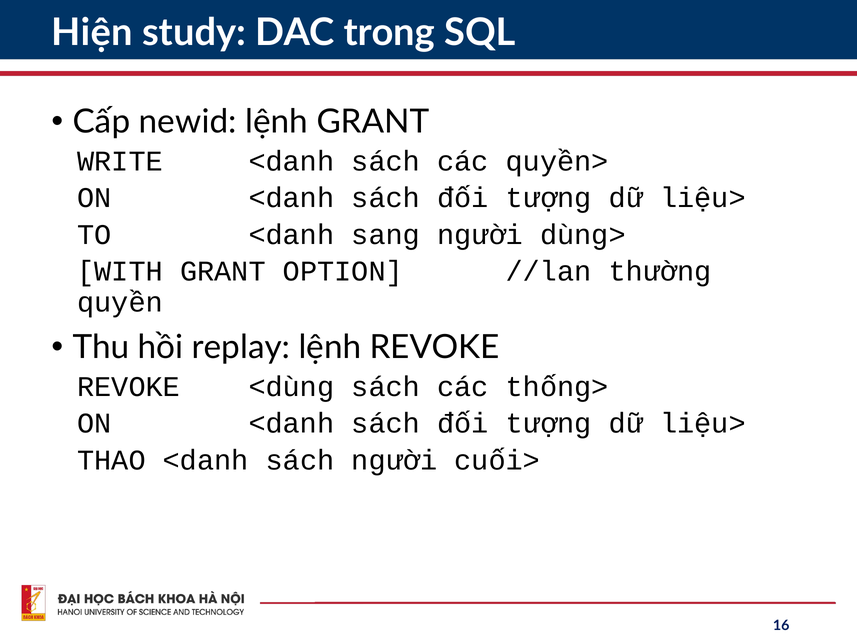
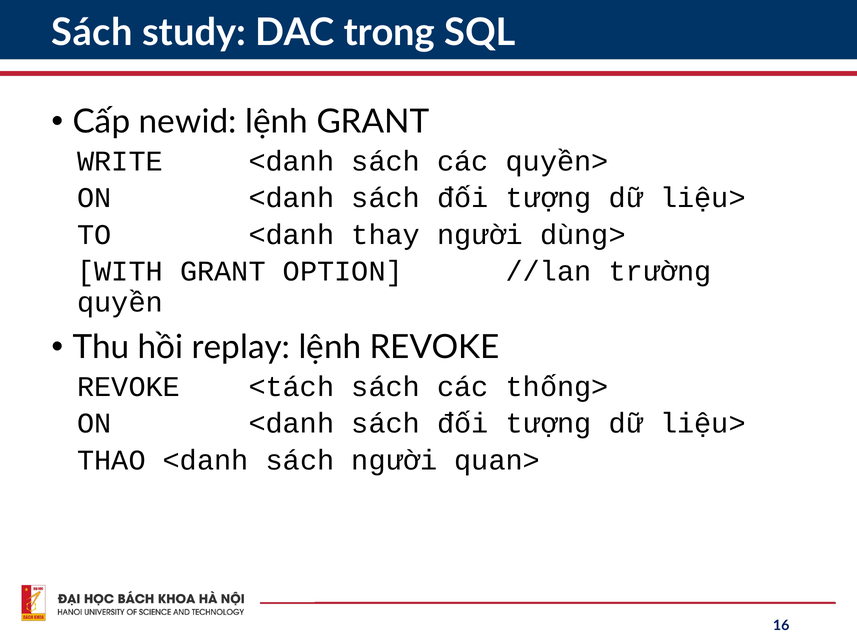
Hiện: Hiện -> Sách (92, 33)
sang: sang -> thay (386, 235)
thường: thường -> trường (660, 272)
<dùng: <dùng -> <tách (291, 387)
cuối>: cuối> -> quan> (497, 461)
